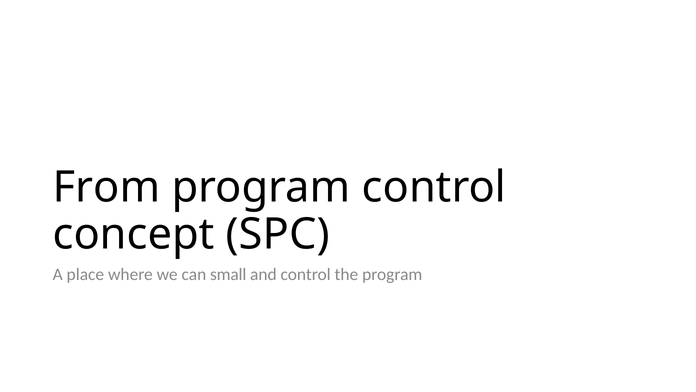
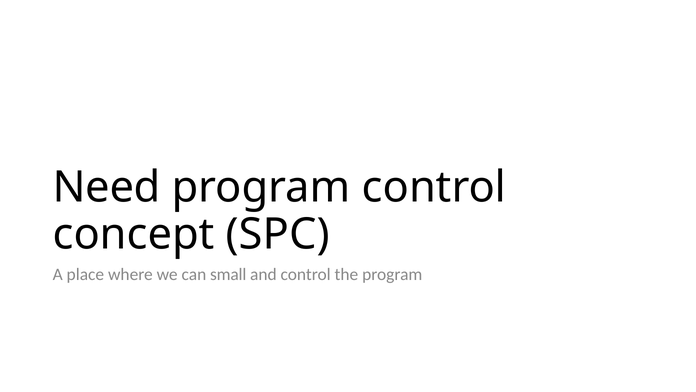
From: From -> Need (107, 187)
